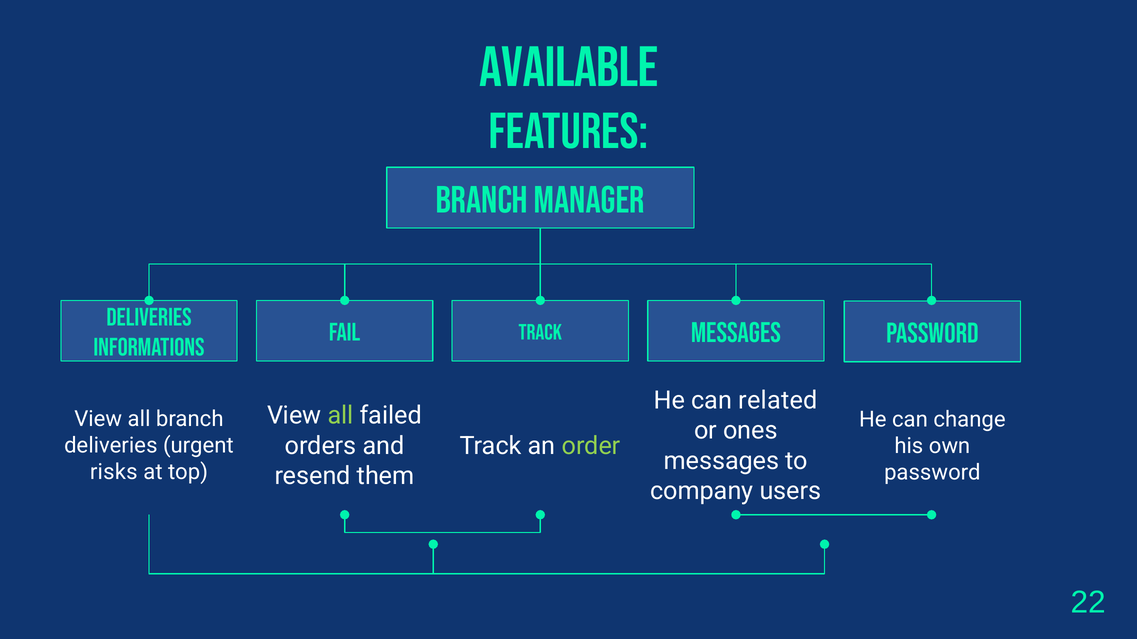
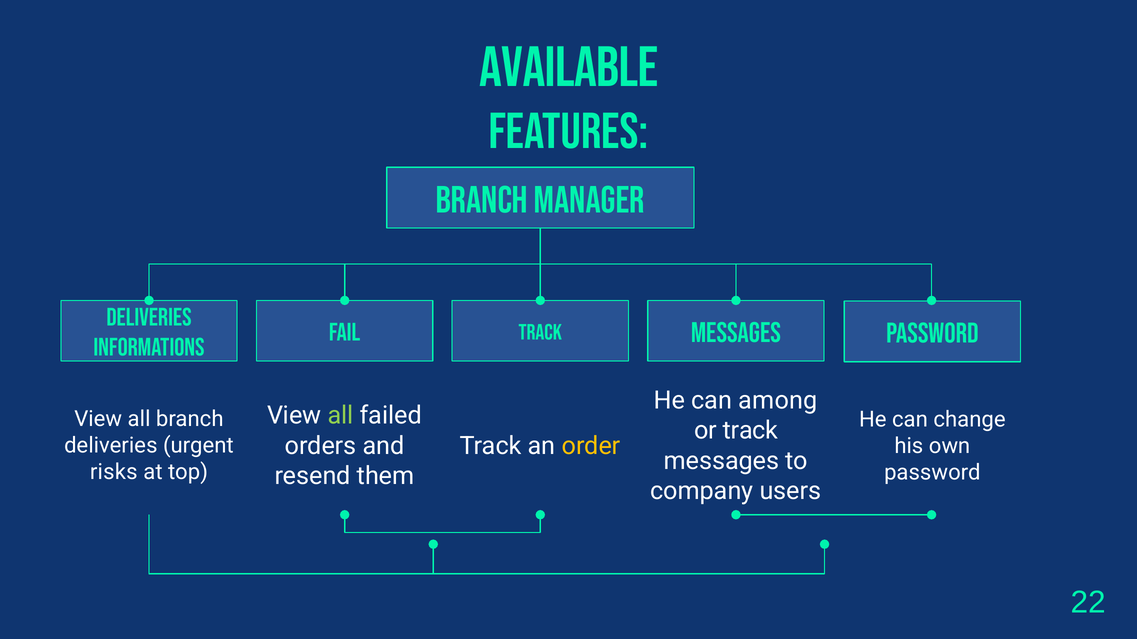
related: related -> among (778, 401)
or ones: ones -> track (750, 431)
order colour: light green -> yellow (591, 446)
